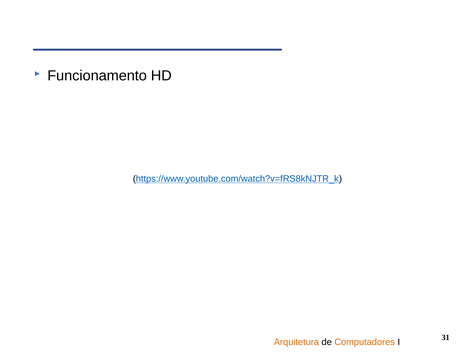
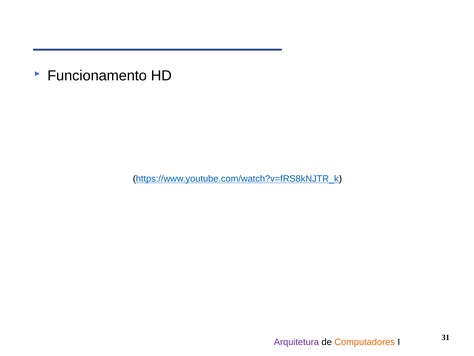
Arquitetura colour: orange -> purple (296, 342)
